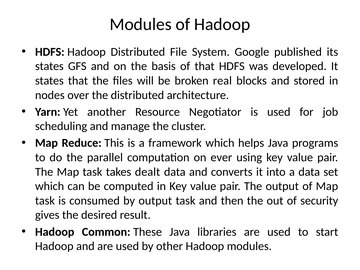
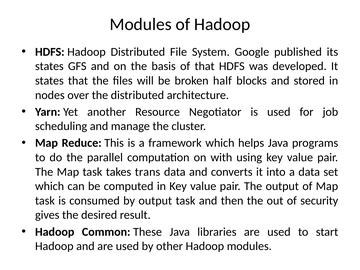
real: real -> half (222, 81)
ever: ever -> with (221, 157)
dealt: dealt -> trans (148, 172)
